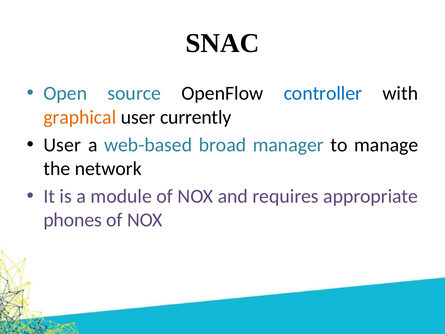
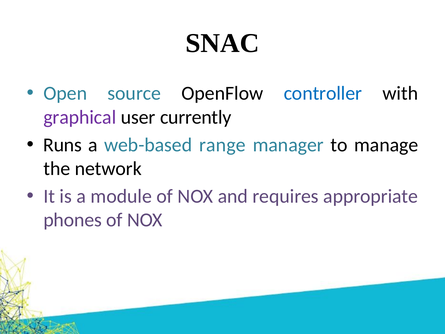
graphical colour: orange -> purple (80, 117)
User: User -> Runs (62, 145)
broad: broad -> range (222, 145)
